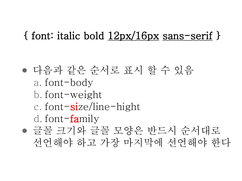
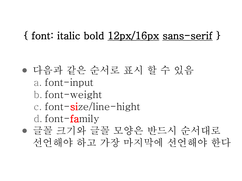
font-body: font-body -> font-input (69, 83)
